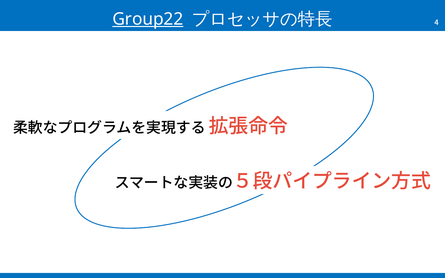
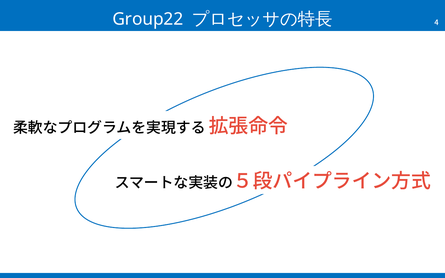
Group22 underline: present -> none (148, 19)
